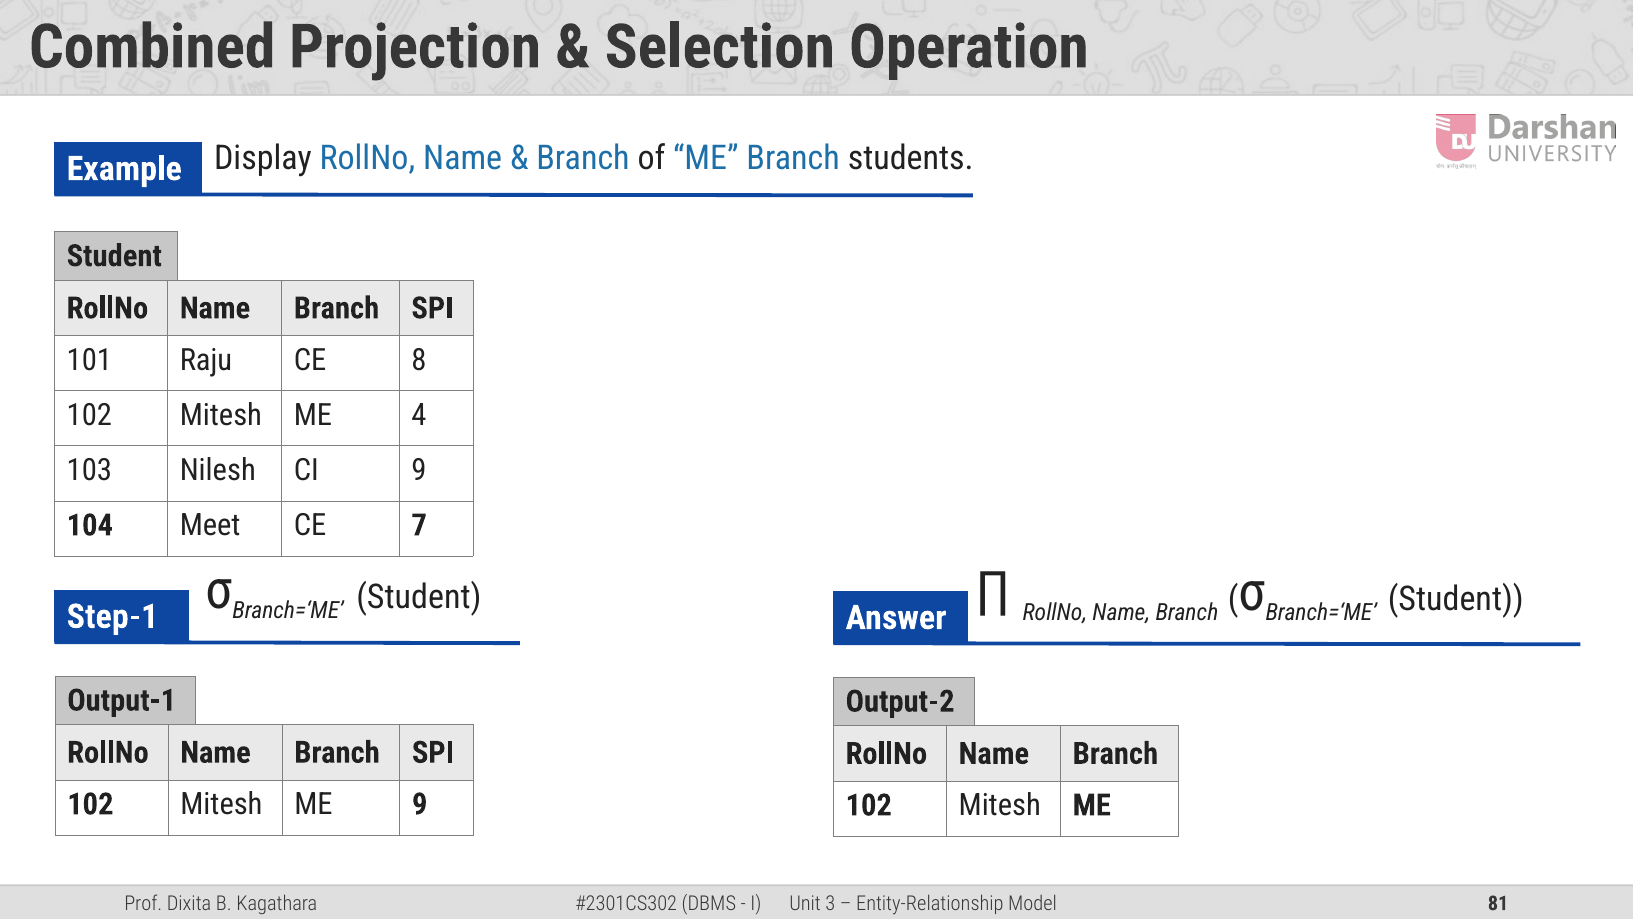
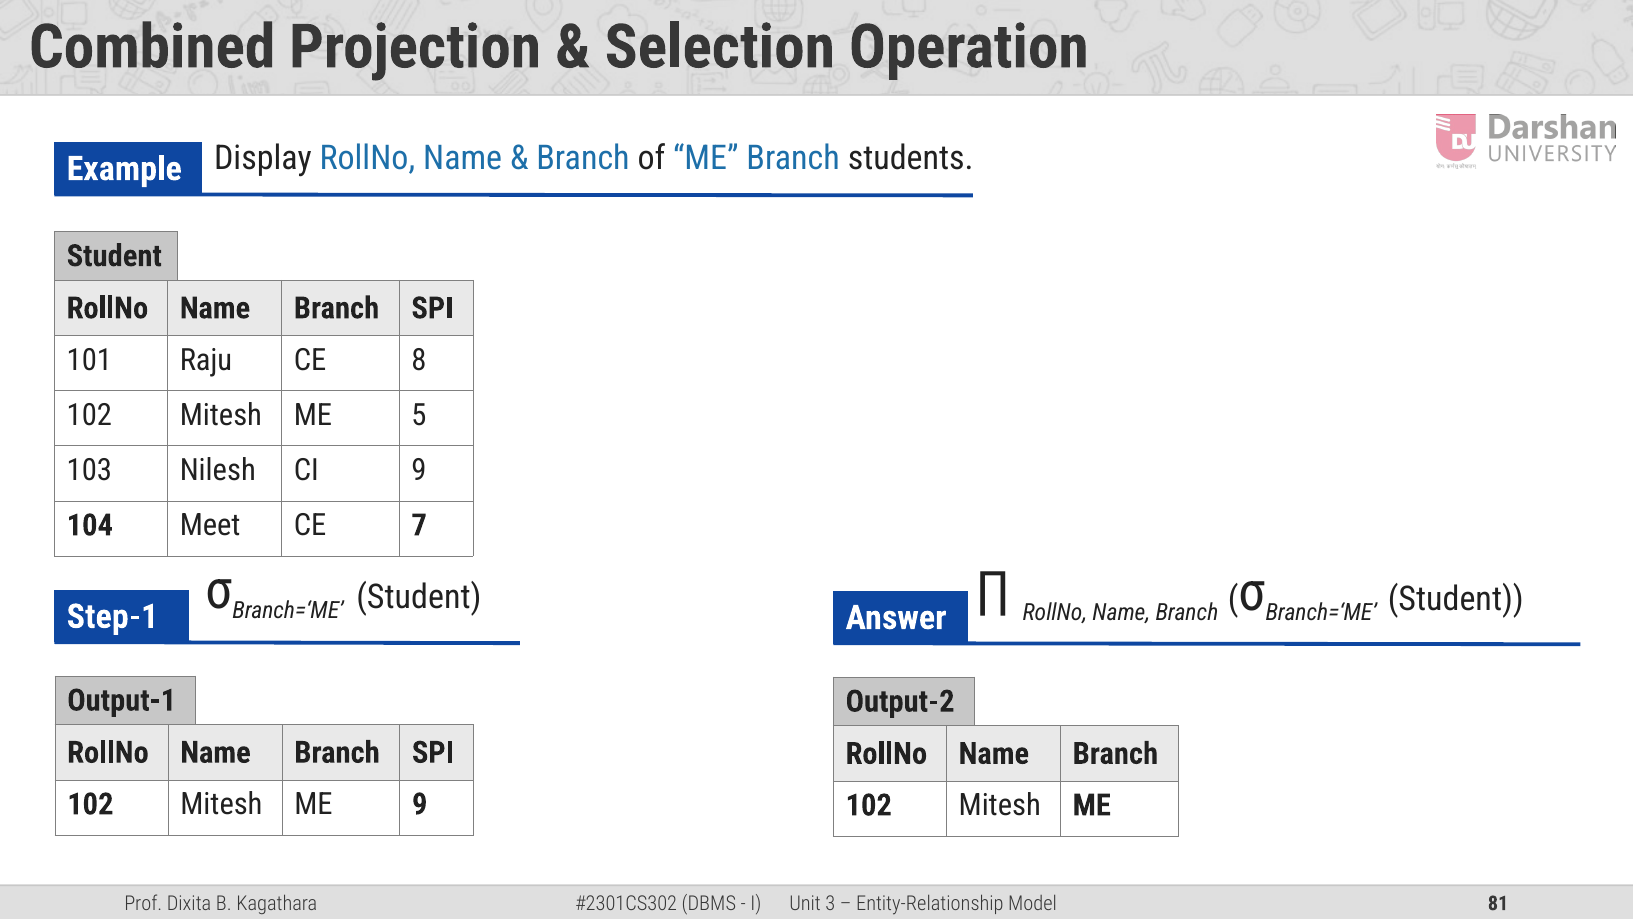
4: 4 -> 5 (419, 415)
